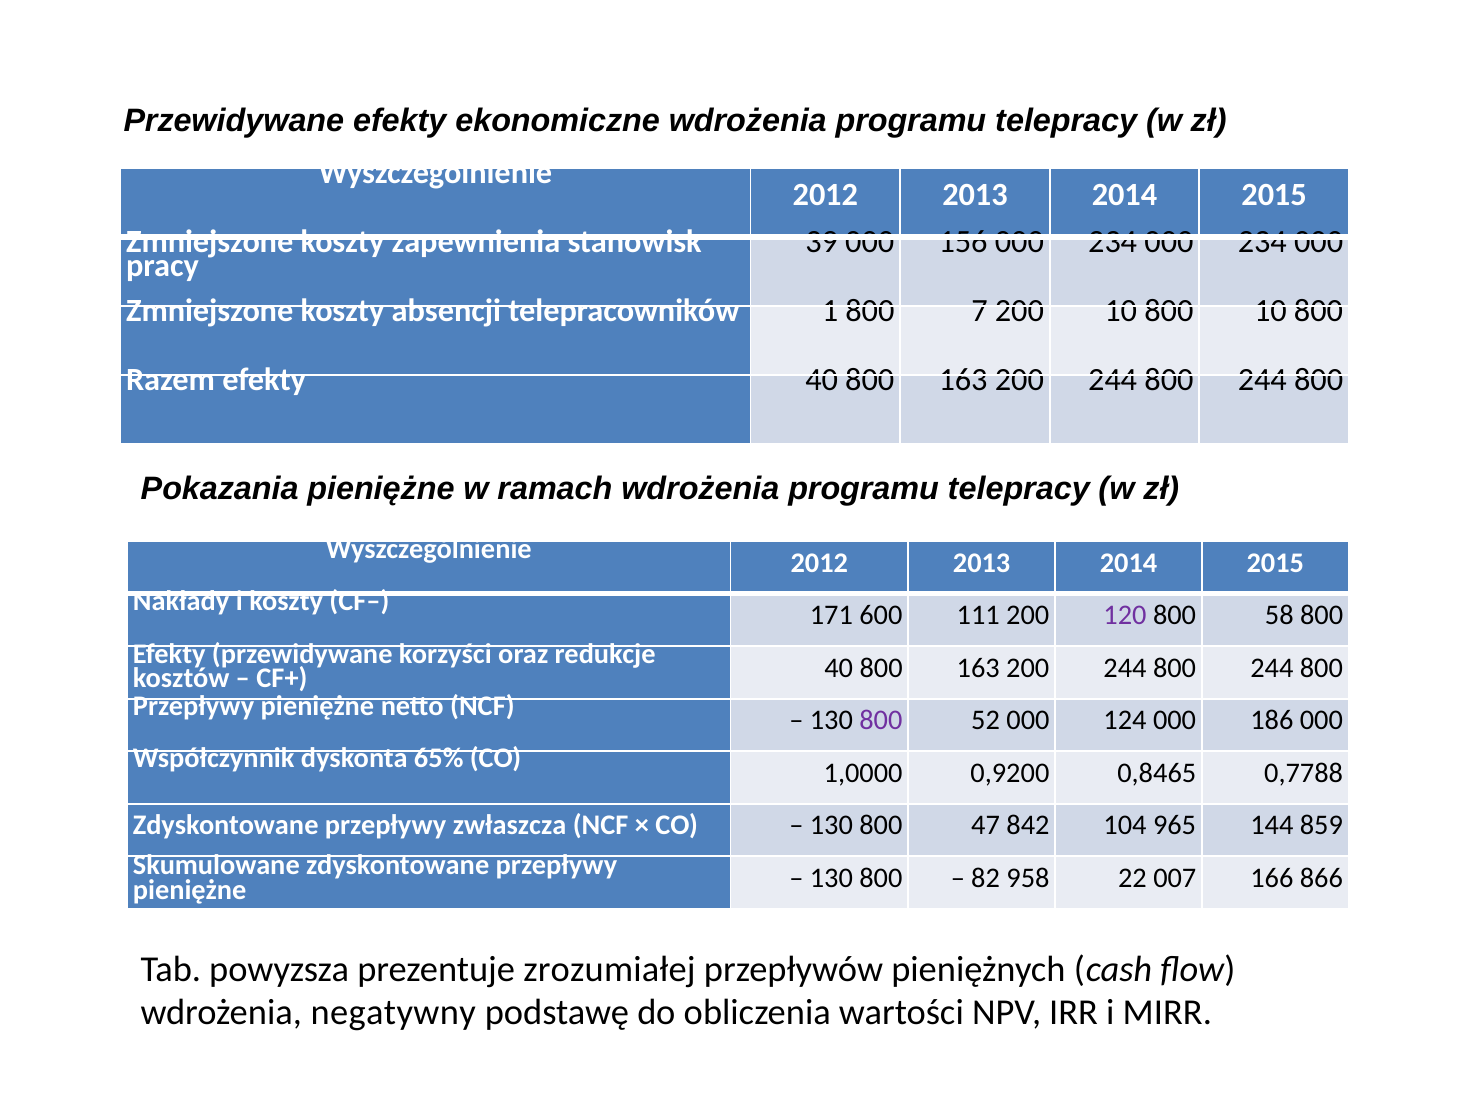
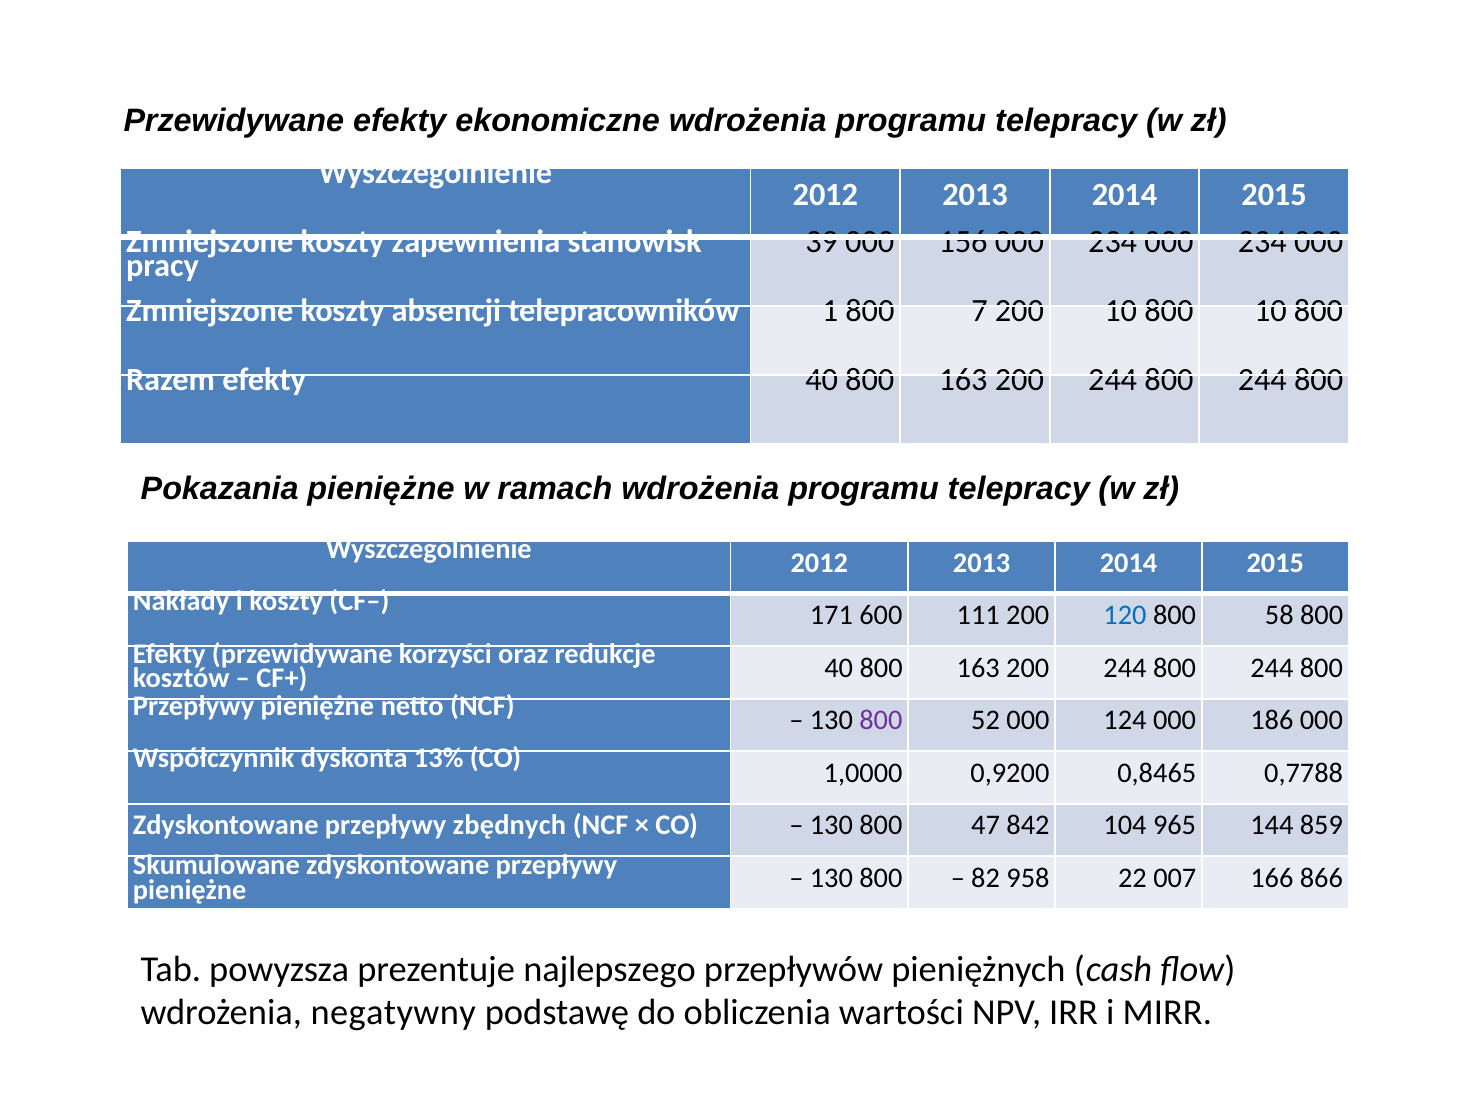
120 colour: purple -> blue (1125, 615)
65%: 65% -> 13% (439, 758)
zwłaszcza: zwłaszcza -> zbędnych (509, 825)
zrozumiałej: zrozumiałej -> najlepszego (610, 969)
